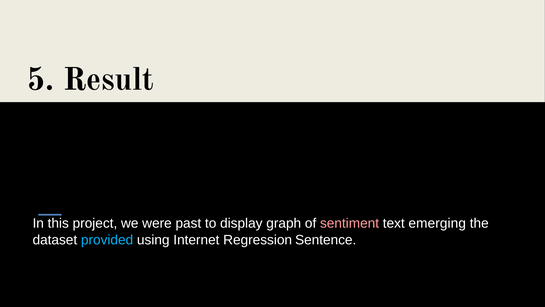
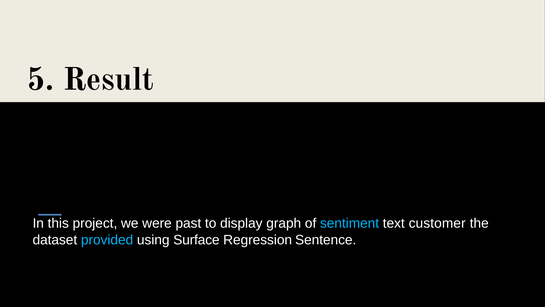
sentiment colour: pink -> light blue (350, 223)
emerging: emerging -> customer (437, 223)
Internet: Internet -> Surface (196, 240)
